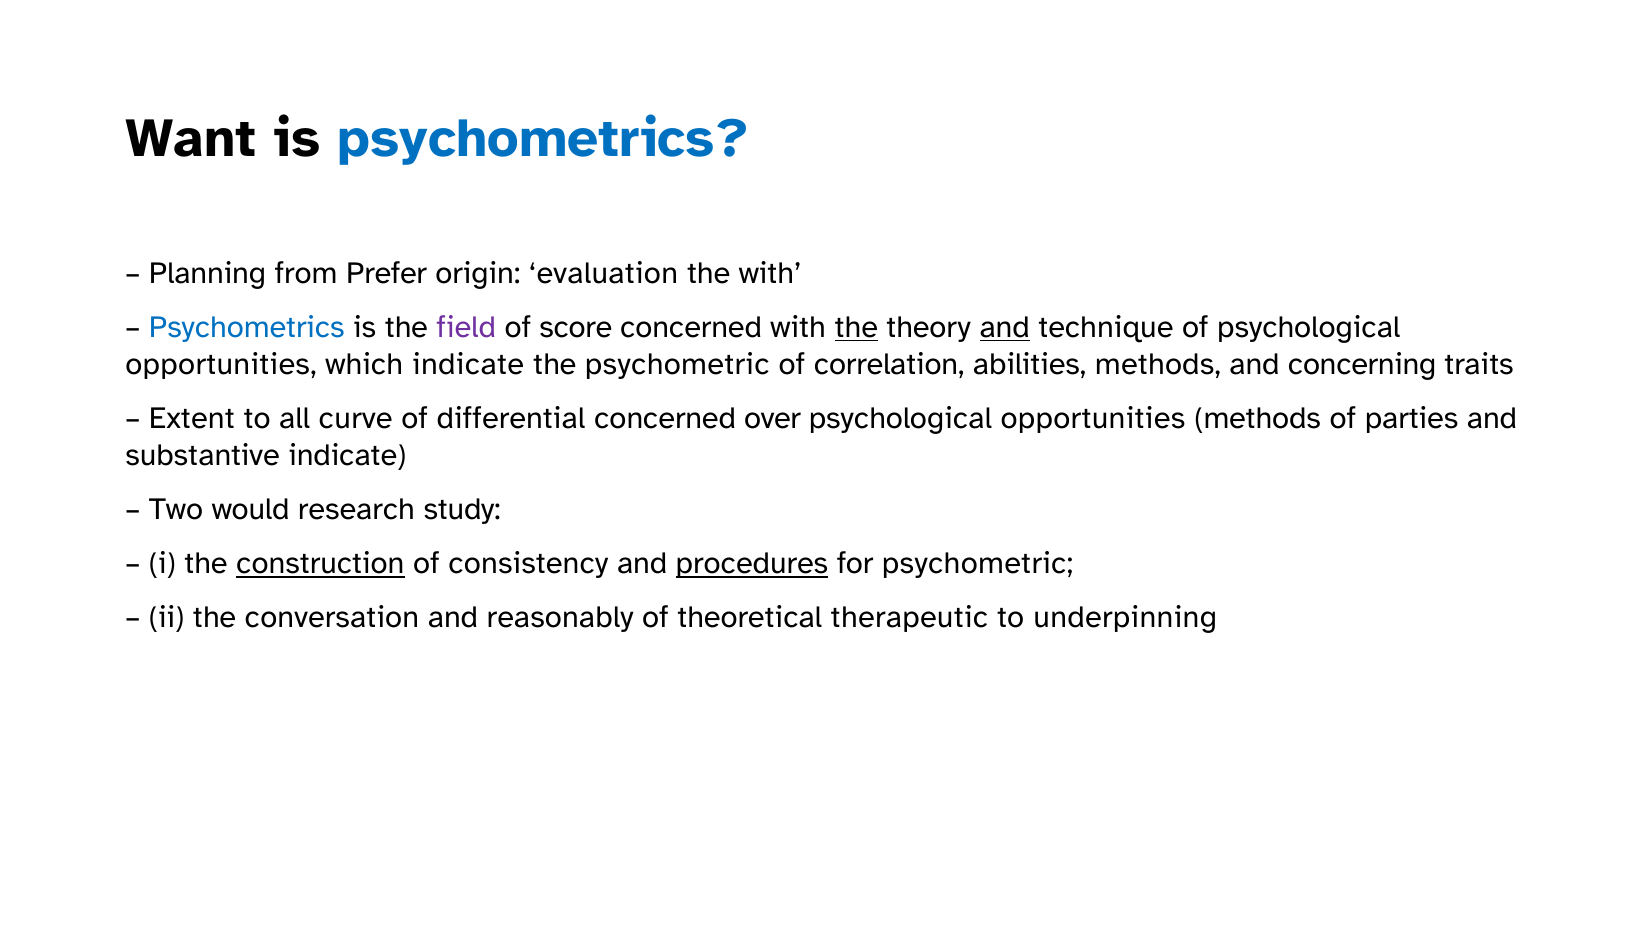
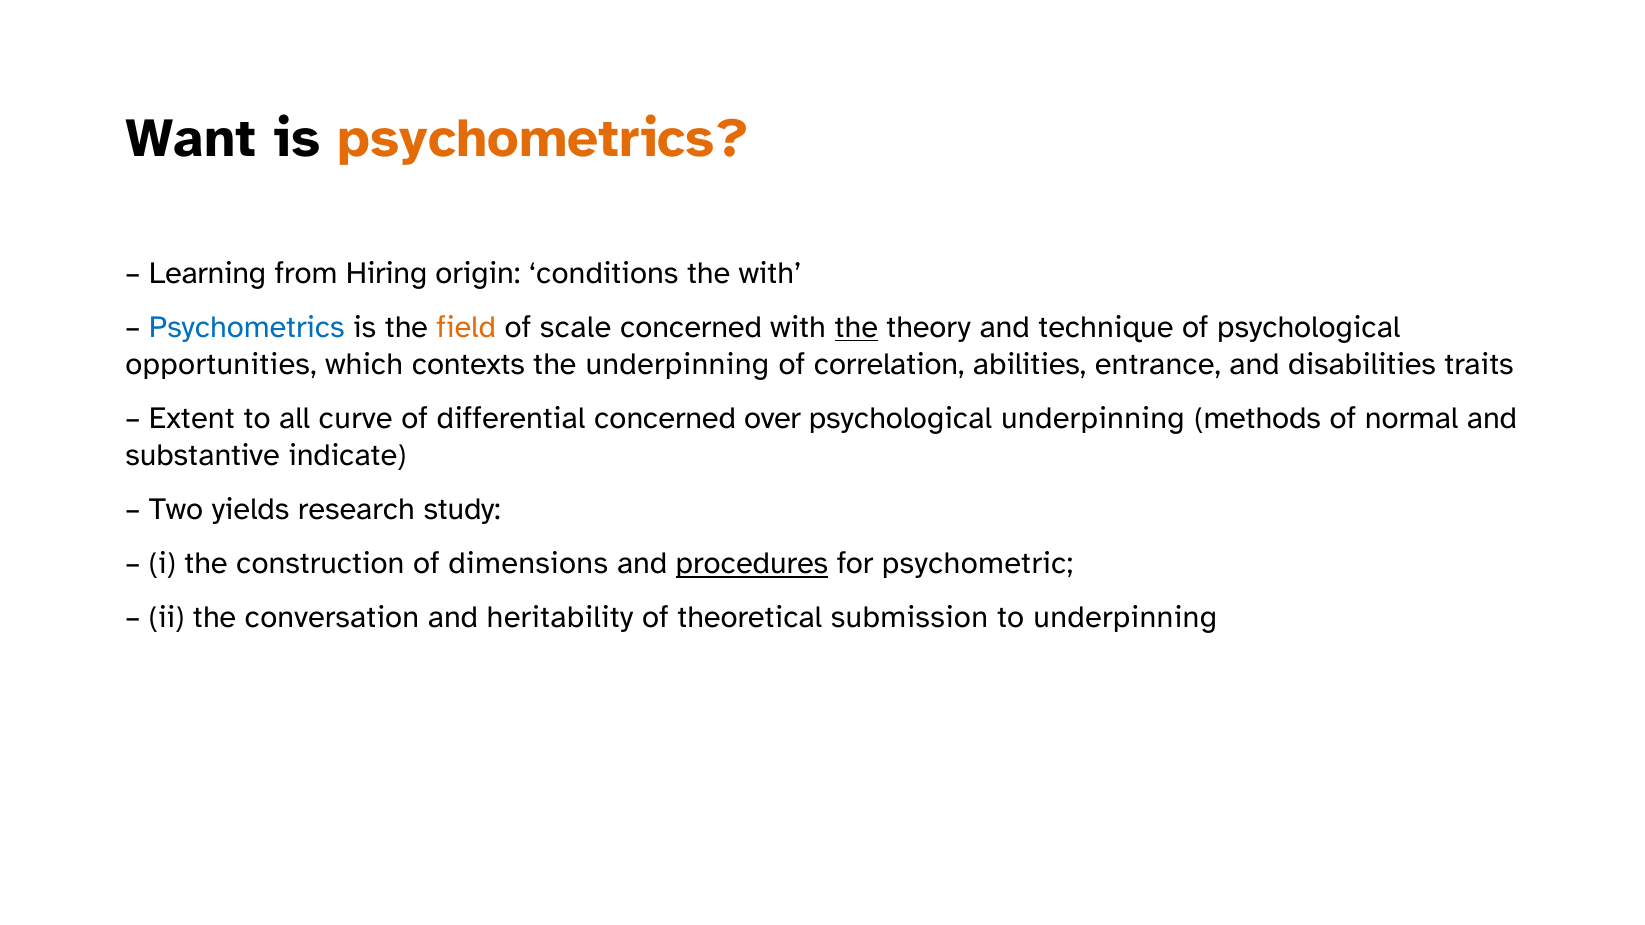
psychometrics colour: blue -> orange (543, 138)
Planning: Planning -> Learning (208, 273)
Prefer: Prefer -> Hiring (387, 273)
evaluation: evaluation -> conditions (604, 273)
field colour: purple -> orange (466, 327)
score: score -> scale (575, 327)
and underline: present -> none (1005, 327)
which indicate: indicate -> contexts (468, 364)
the psychometric: psychometric -> underpinning (677, 364)
abilities methods: methods -> entrance (1158, 364)
concerning: concerning -> disabilities (1362, 364)
opportunities: opportunities -> underpinning (1093, 418)
parties: parties -> normal (1412, 418)
would: would -> yields (251, 510)
construction underline: present -> none (320, 564)
consistency: consistency -> dimensions (528, 564)
reasonably: reasonably -> heritability (560, 618)
therapeutic: therapeutic -> submission (910, 618)
